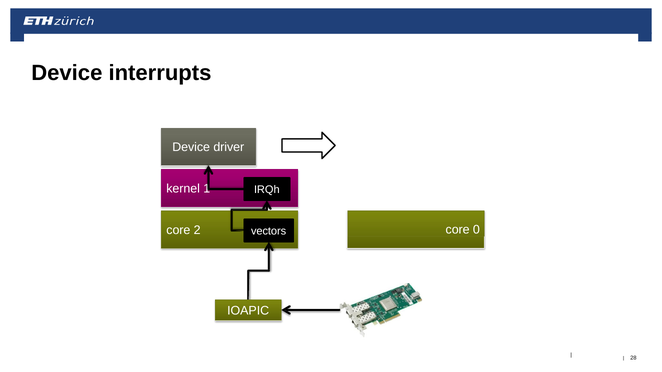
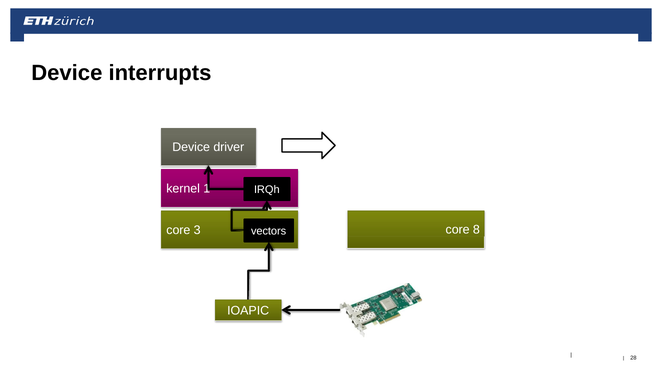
2: 2 -> 3 (197, 230)
0: 0 -> 8 (476, 230)
